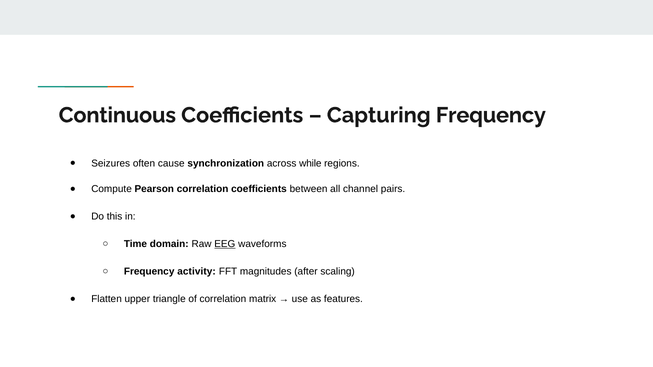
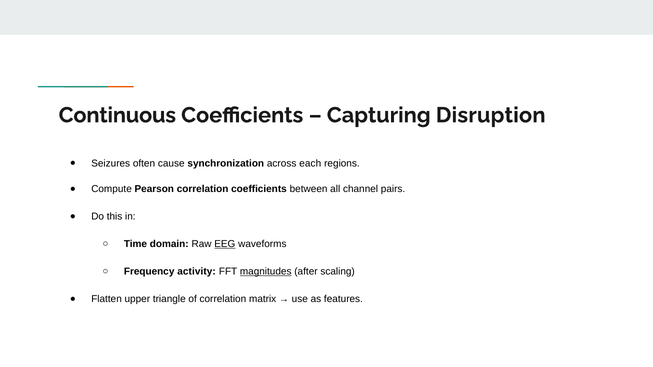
Capturing Frequency: Frequency -> Disruption (491, 115)
while: while -> each (310, 163)
magnitudes underline: none -> present (266, 272)
